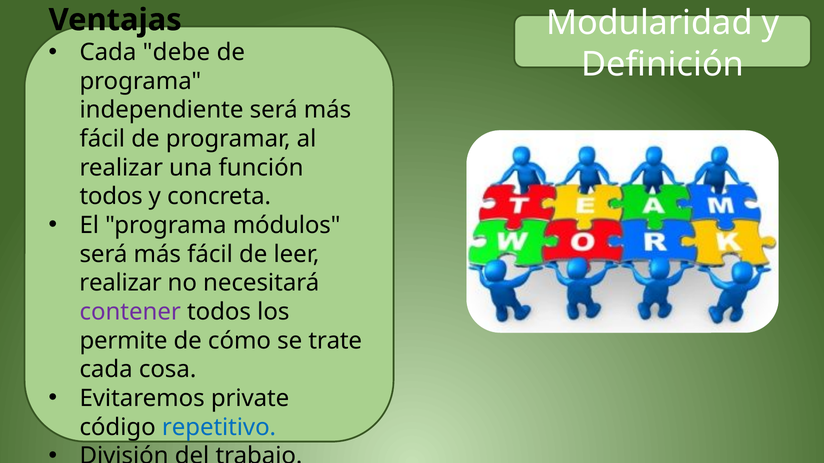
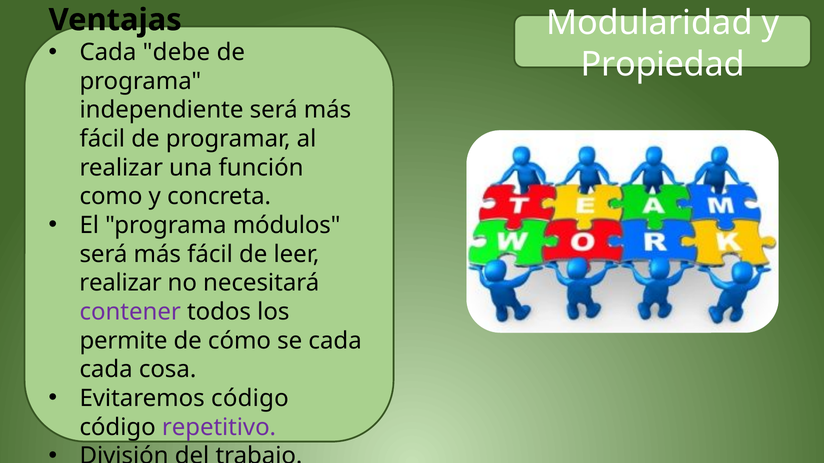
Definición: Definición -> Propiedad (663, 64)
todos: todos -> como (111, 197)
se trate: trate -> cada (335, 341)
Evitaremos private: private -> código (250, 399)
repetitivo colour: blue -> purple (219, 428)
